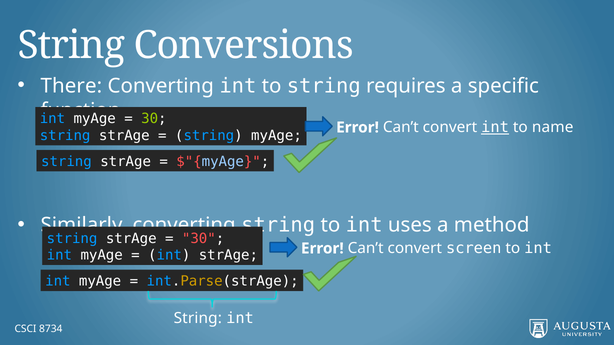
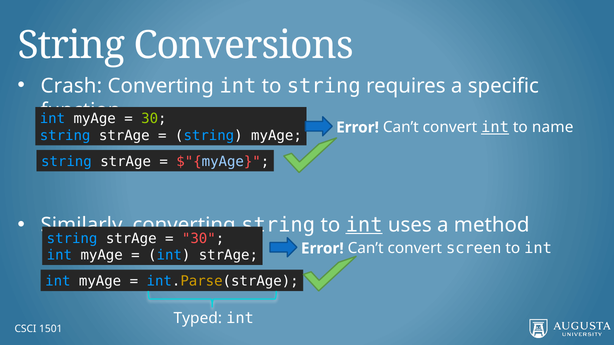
There: There -> Crash (71, 86)
int underline: none -> present (364, 225)
String: String -> Typed (198, 319)
8734: 8734 -> 1501 (51, 329)
